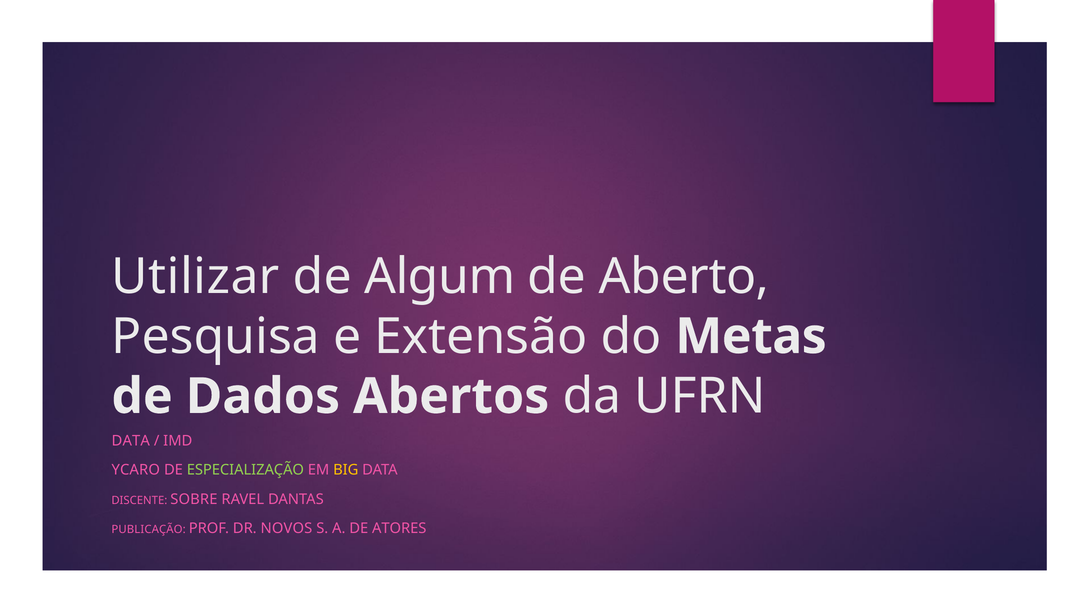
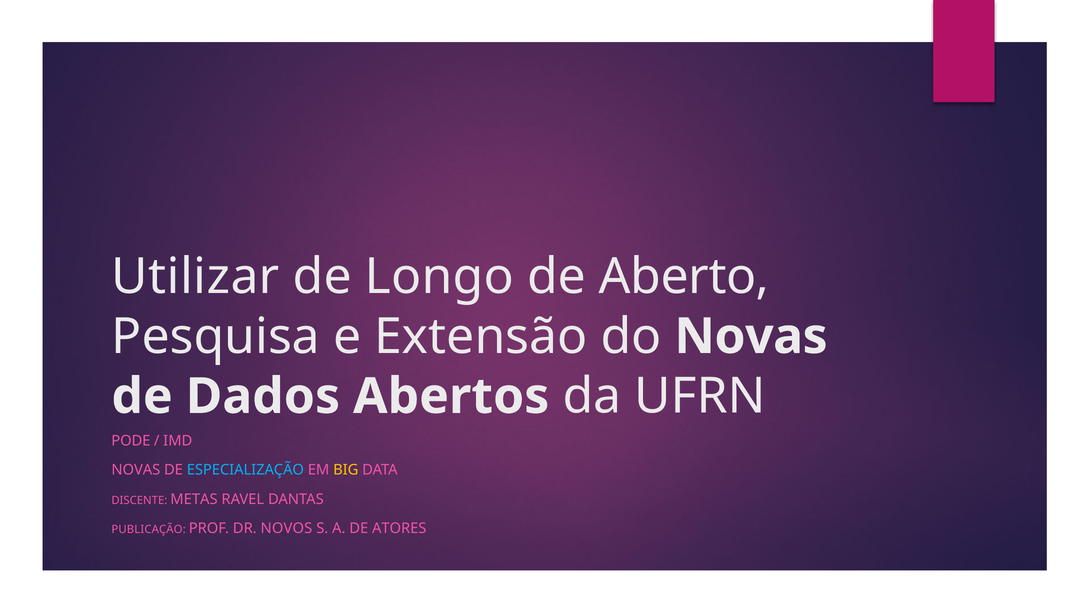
Algum: Algum -> Longo (439, 277)
do Metas: Metas -> Novas (751, 337)
DATA: DATA -> PODE (131, 441)
YCARO: YCARO -> NOVAS (136, 470)
ESPECIALIZAÇÃO colour: light green -> light blue (245, 470)
SOBRE: SOBRE -> METAS (194, 499)
